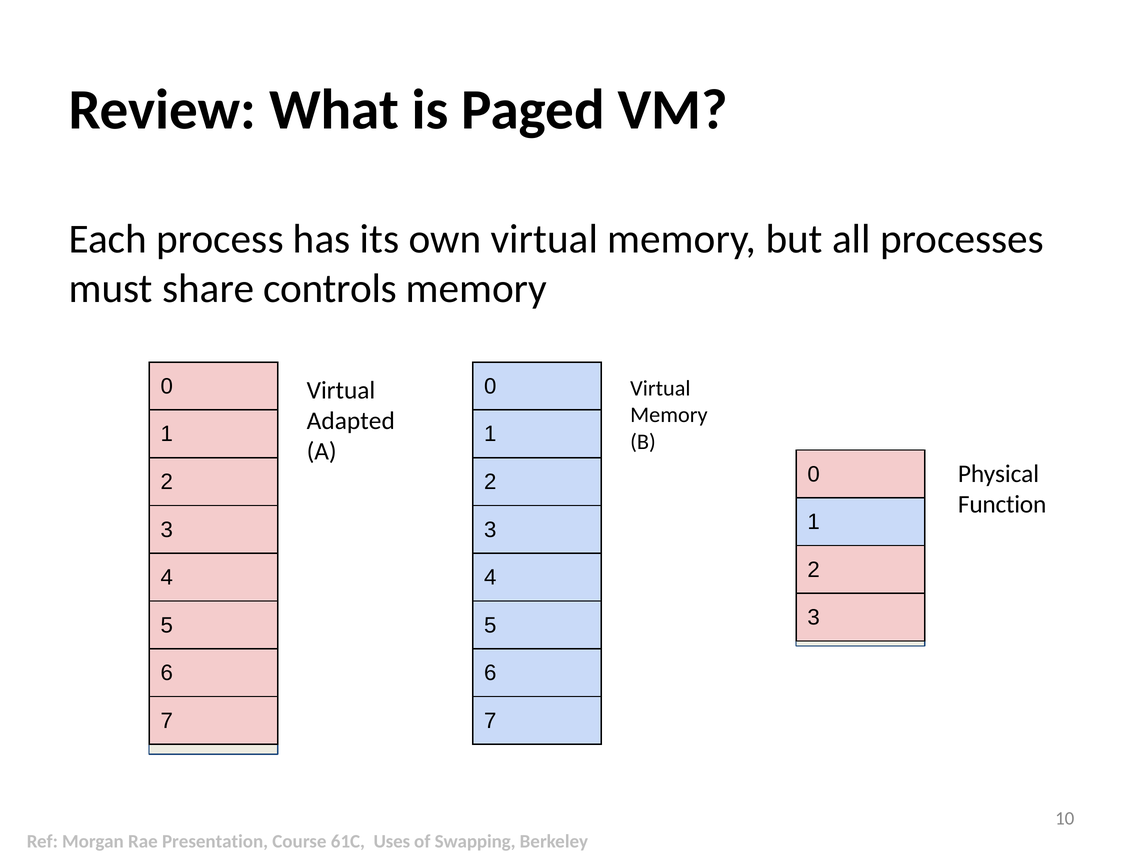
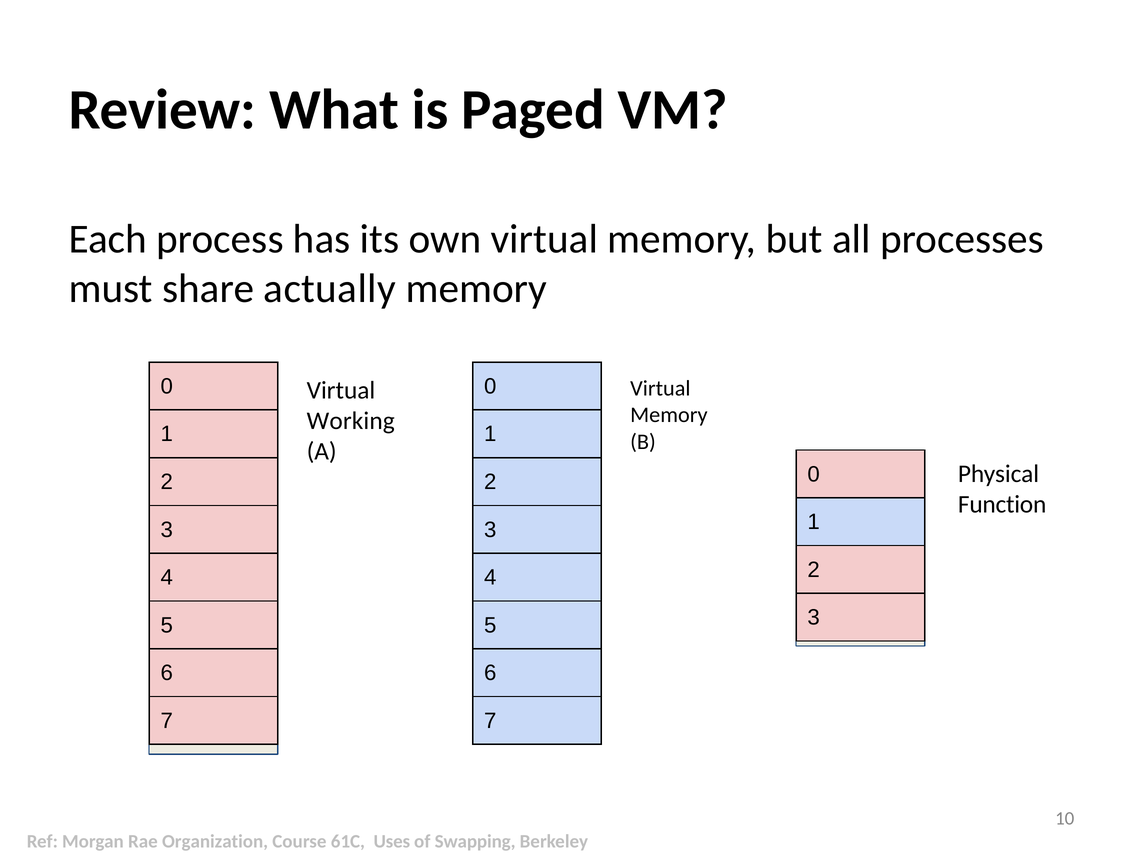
controls: controls -> actually (330, 289)
Adapted: Adapted -> Working (351, 421)
Presentation: Presentation -> Organization (215, 842)
